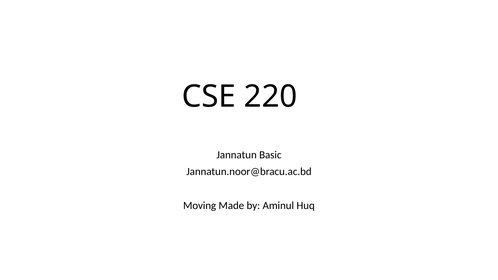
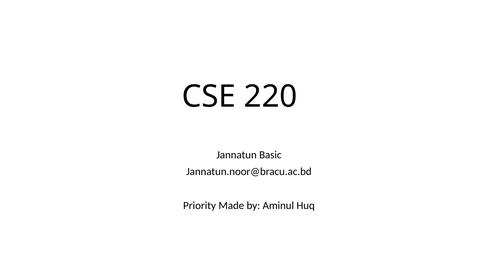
Moving: Moving -> Priority (200, 206)
